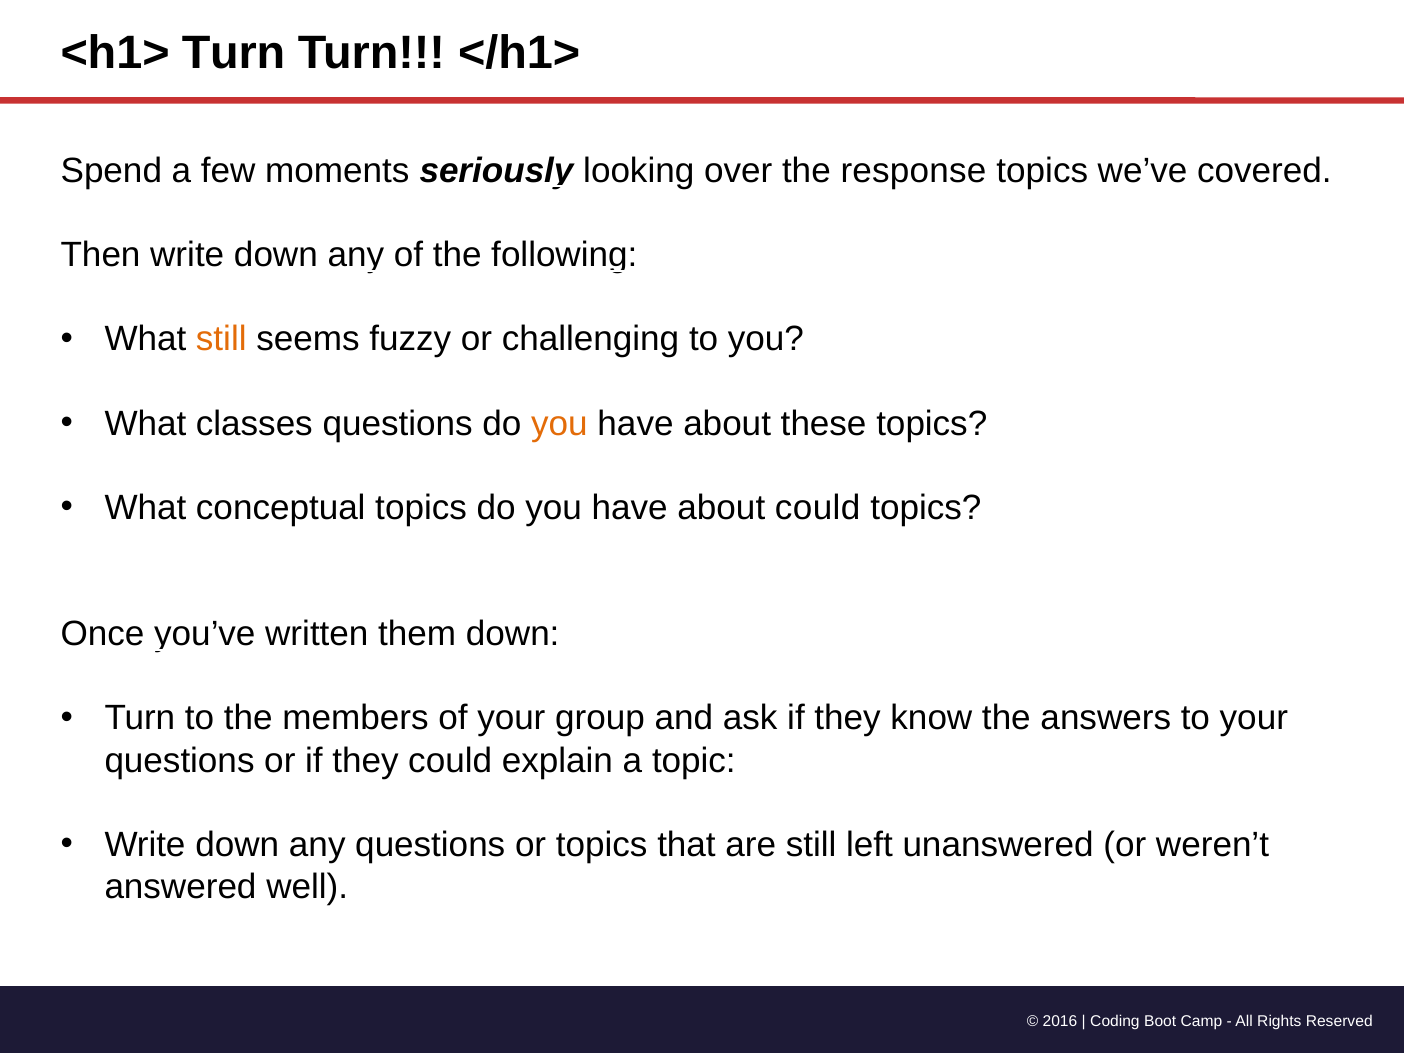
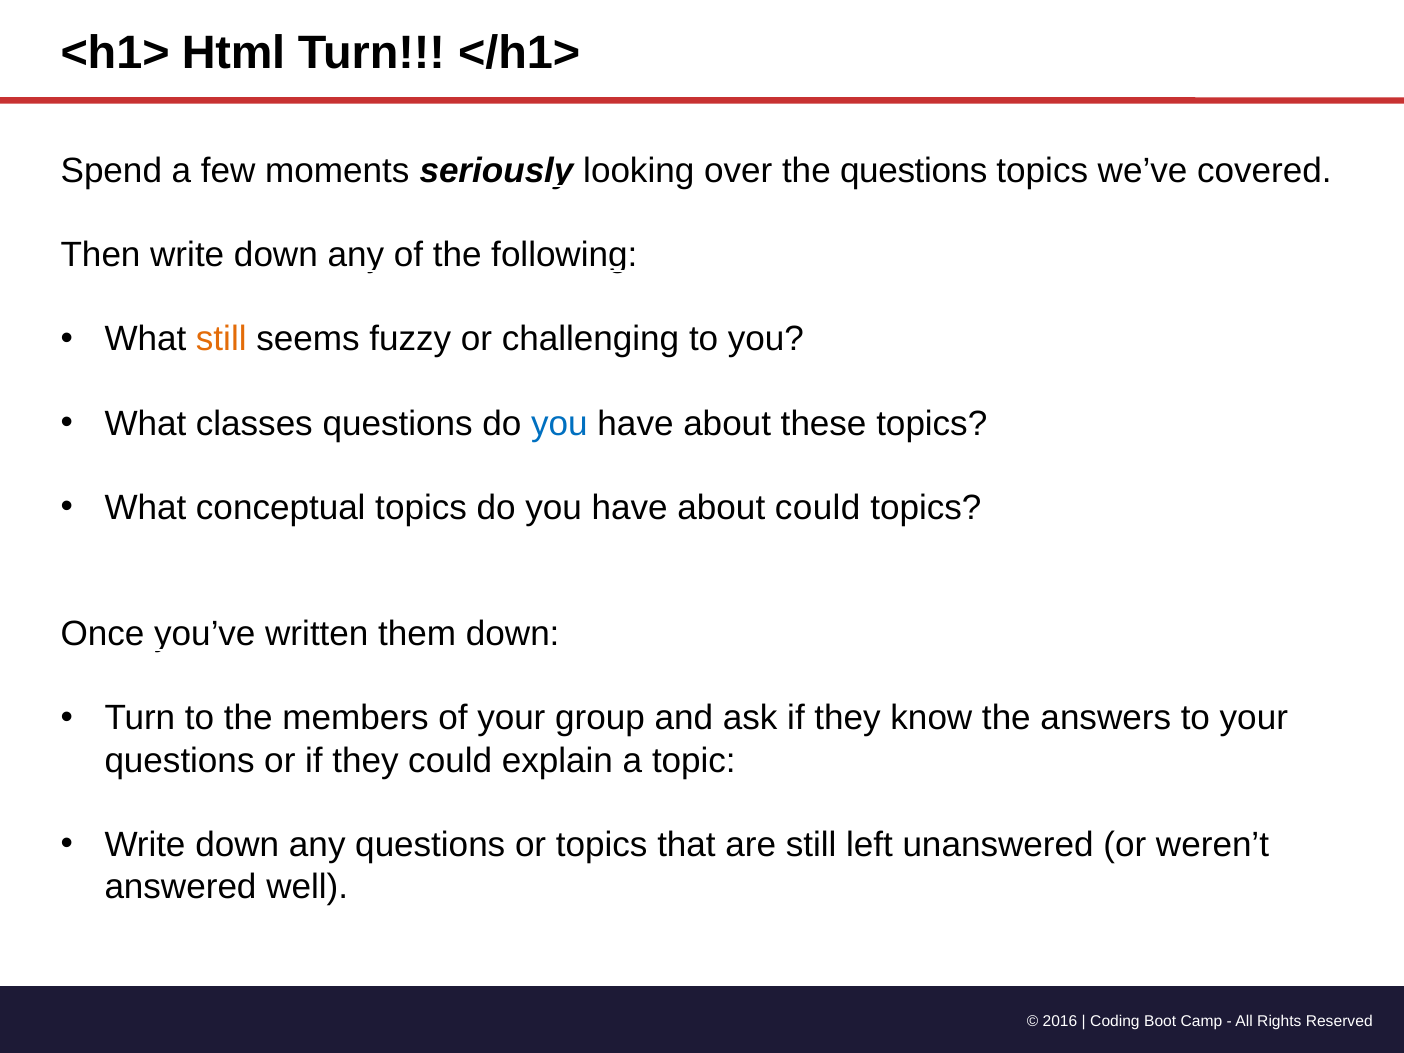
<h1> Turn: Turn -> Html (233, 53)
the response: response -> questions (914, 171)
you colour: orange -> blue (559, 424)
